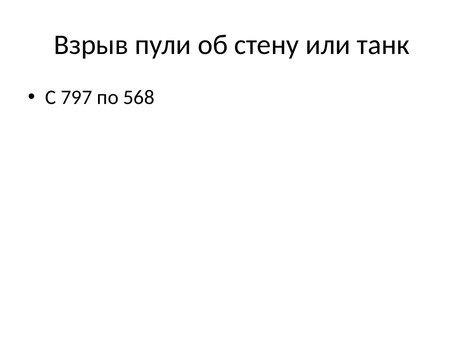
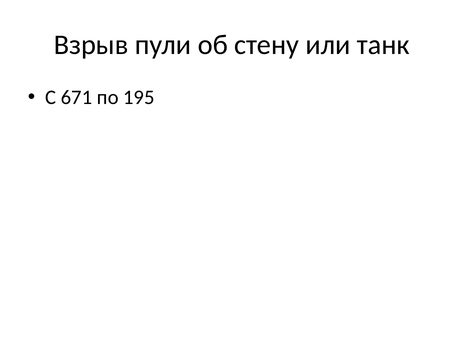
797: 797 -> 671 (77, 97)
568: 568 -> 195 (139, 97)
